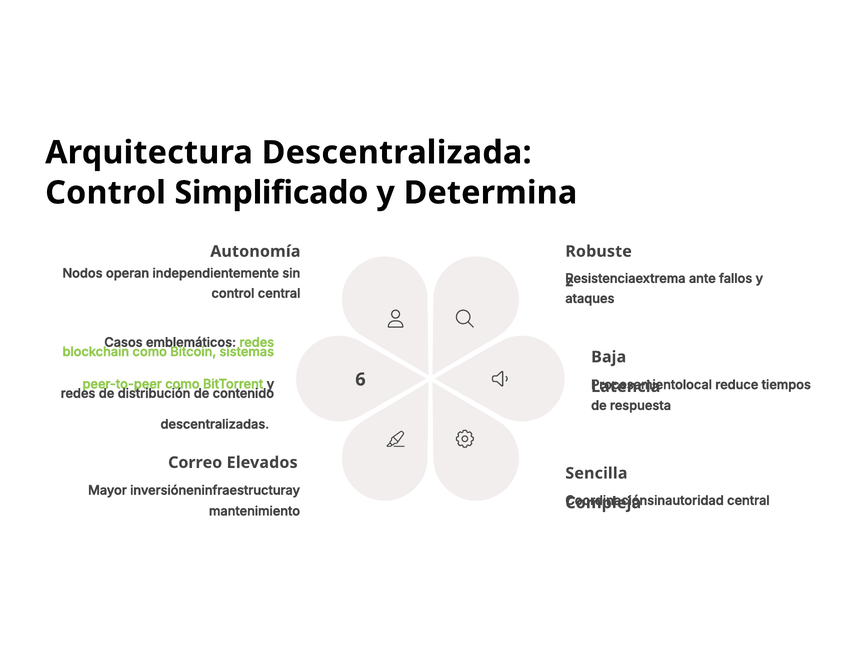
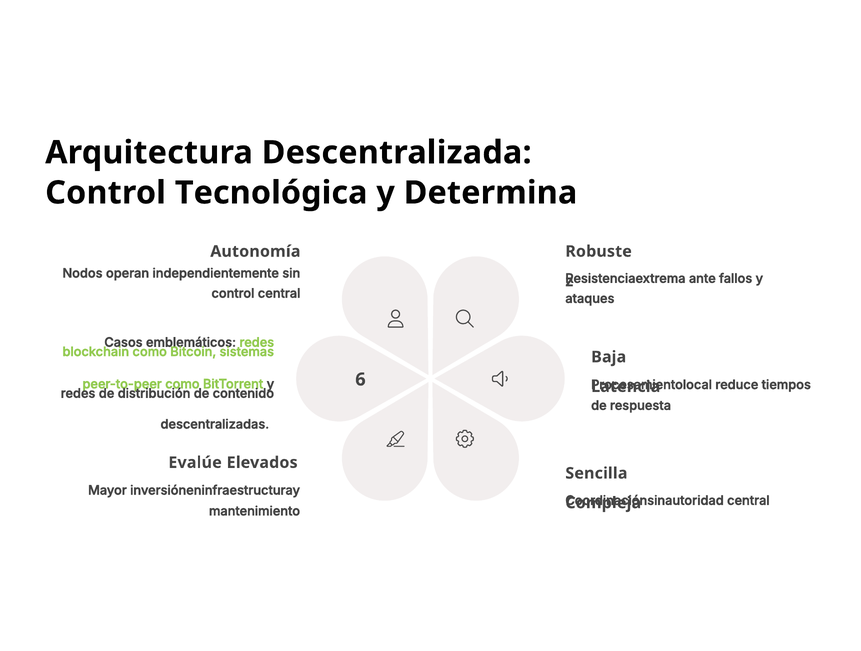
Simplificado: Simplificado -> Tecnológica (271, 193)
Correo: Correo -> Evalúe (195, 462)
